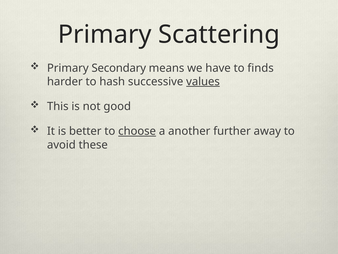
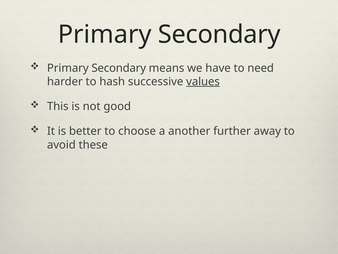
Scattering: Scattering -> Secondary (219, 35)
finds: finds -> need (261, 68)
choose underline: present -> none (137, 131)
